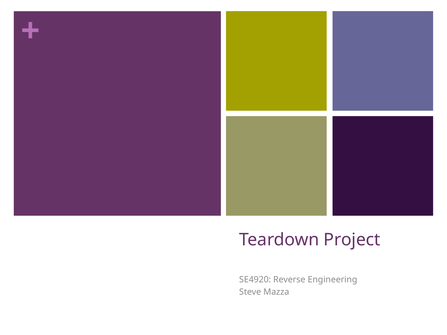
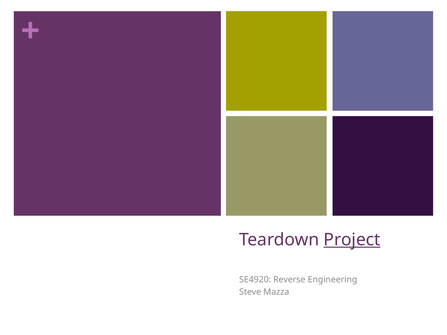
Project underline: none -> present (352, 240)
